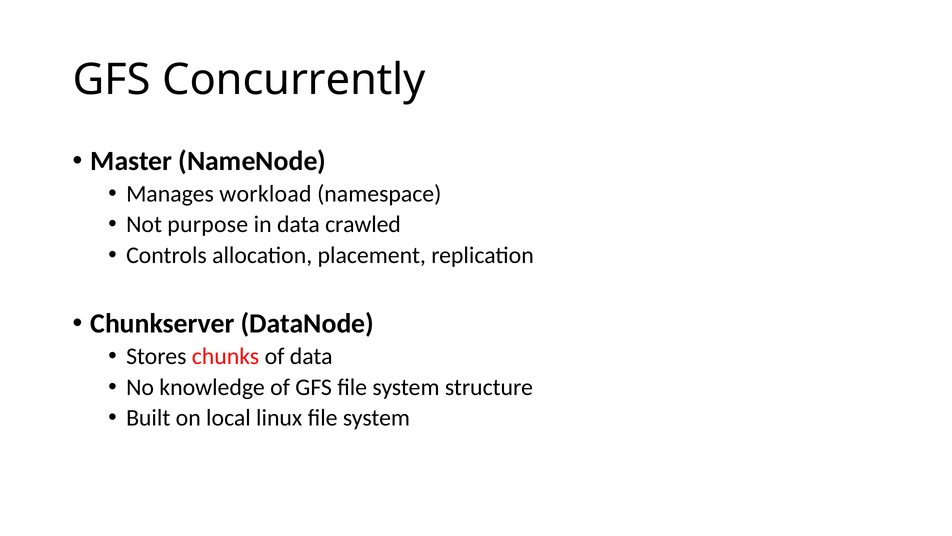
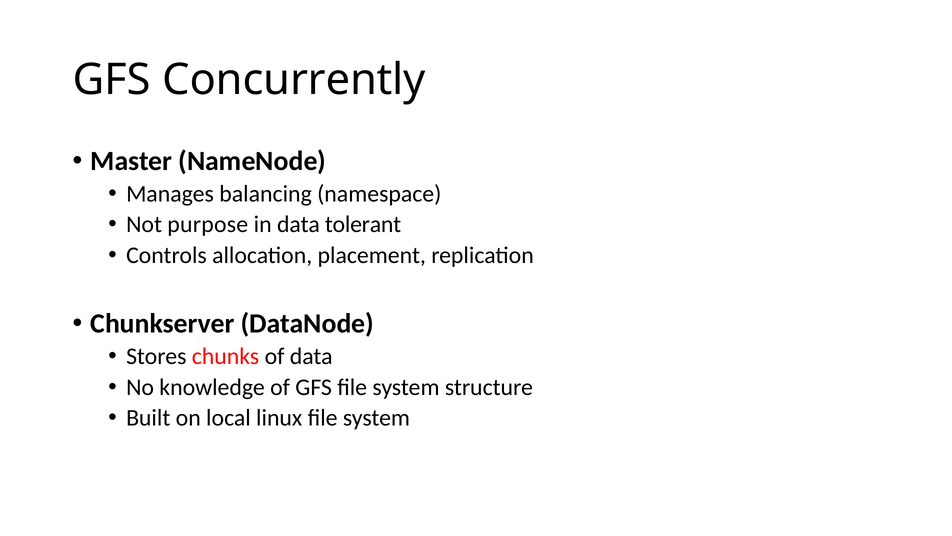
workload: workload -> balancing (266, 194)
crawled: crawled -> tolerant (363, 224)
